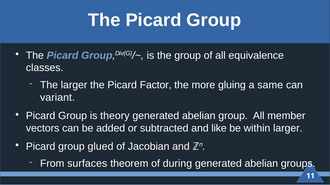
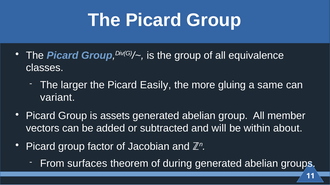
Factor: Factor -> Easily (156, 85)
theory: theory -> assets (115, 116)
like: like -> will (219, 129)
within larger: larger -> about (288, 129)
glued: glued -> factor (101, 147)
